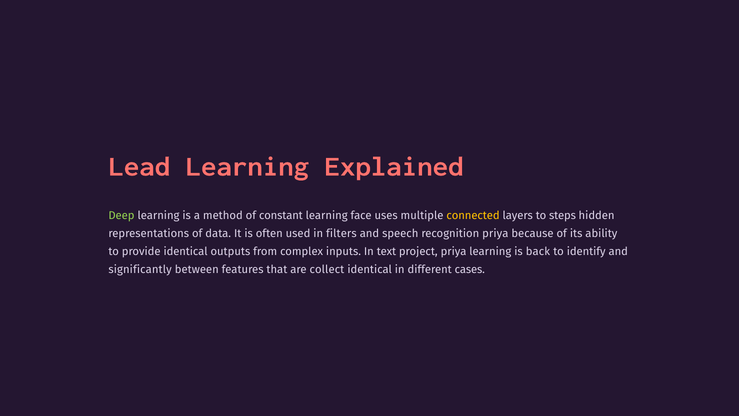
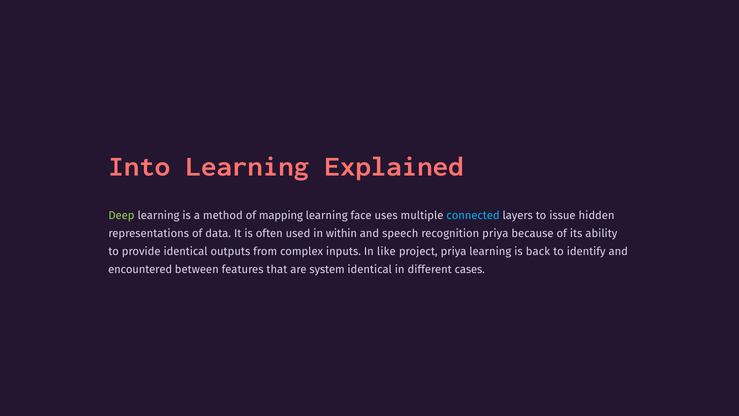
Lead: Lead -> Into (139, 166)
constant: constant -> mapping (281, 215)
connected colour: yellow -> light blue (473, 215)
steps: steps -> issue (562, 215)
filters: filters -> within (341, 233)
text: text -> like (386, 251)
significantly: significantly -> encountered (140, 269)
collect: collect -> system (327, 269)
